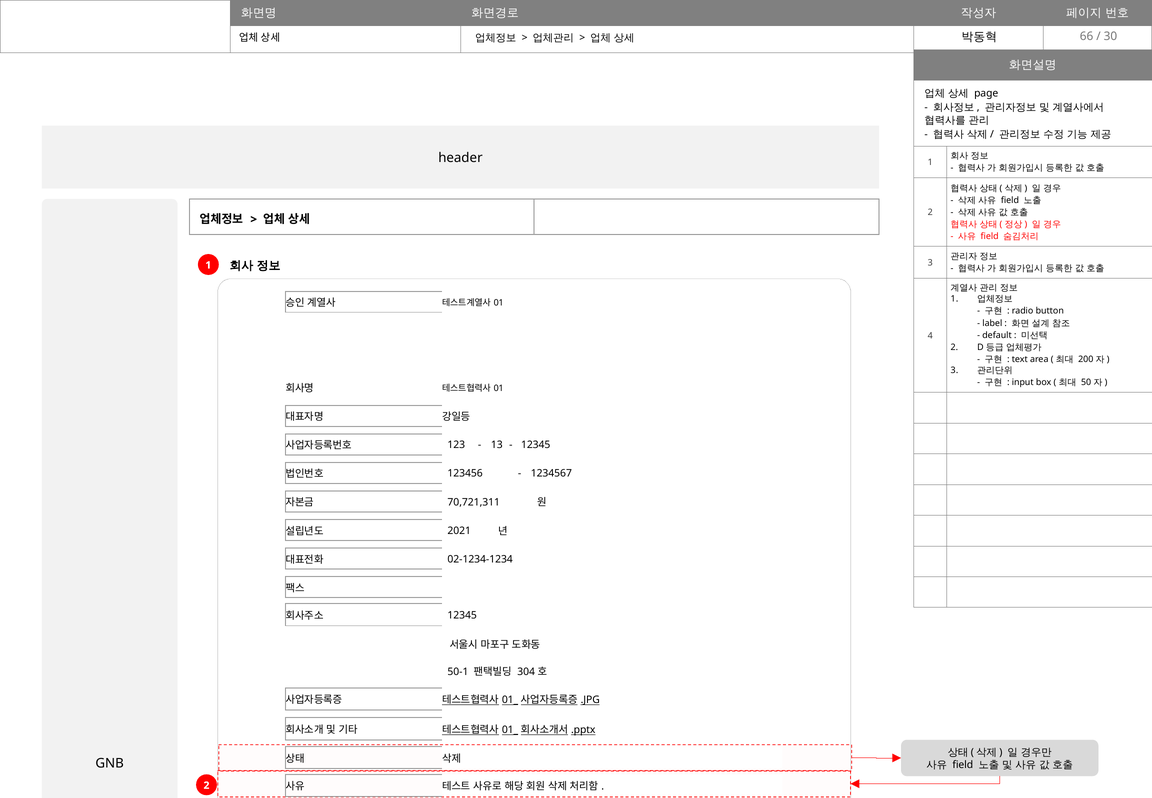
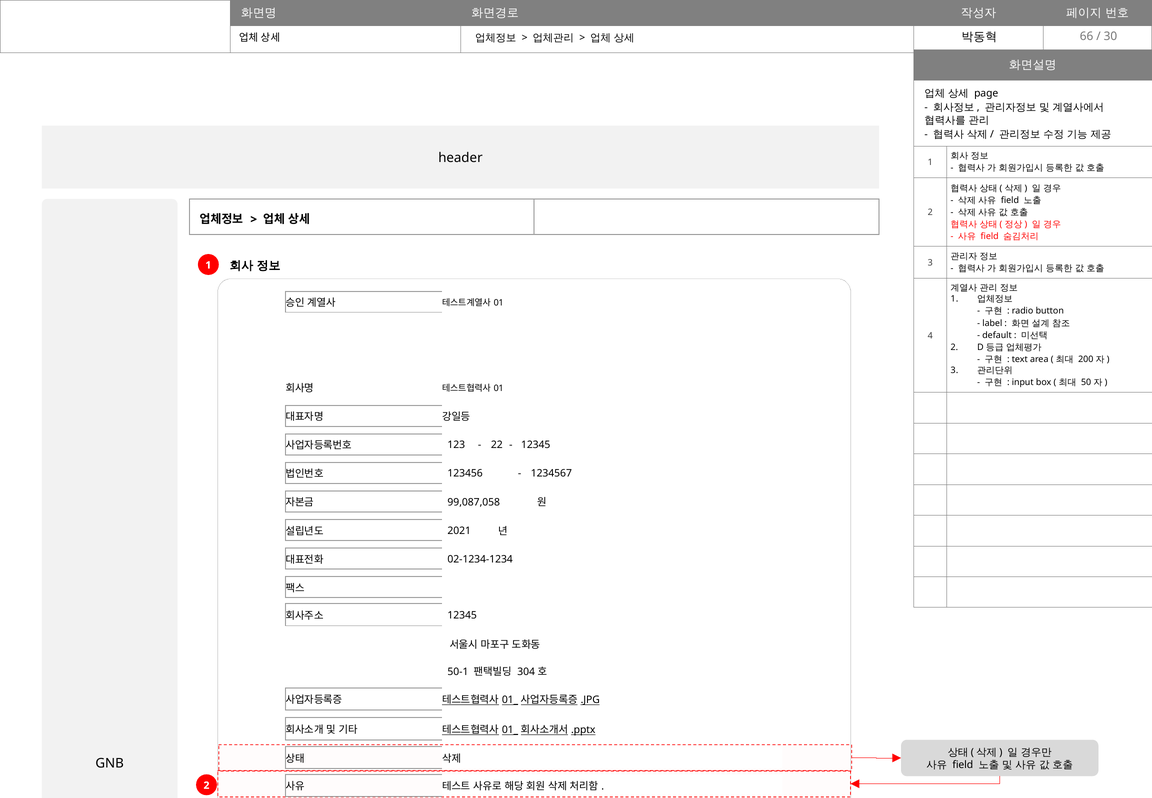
13: 13 -> 22 (497, 445)
70,721,311: 70,721,311 -> 99,087,058 (474, 502)
